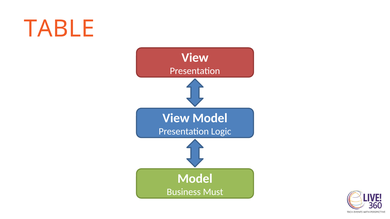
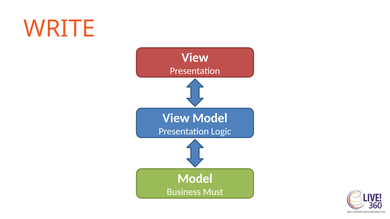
TABLE: TABLE -> WRITE (59, 29)
